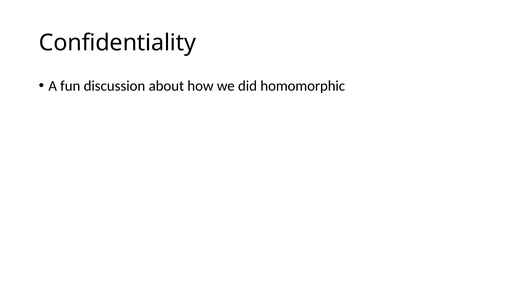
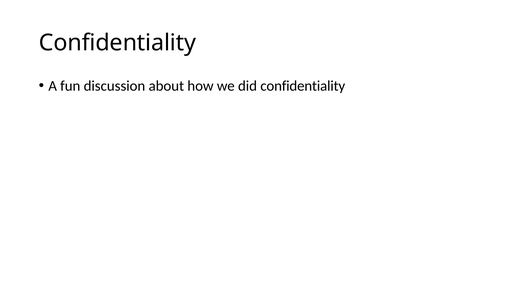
did homomorphic: homomorphic -> confidentiality (303, 86)
